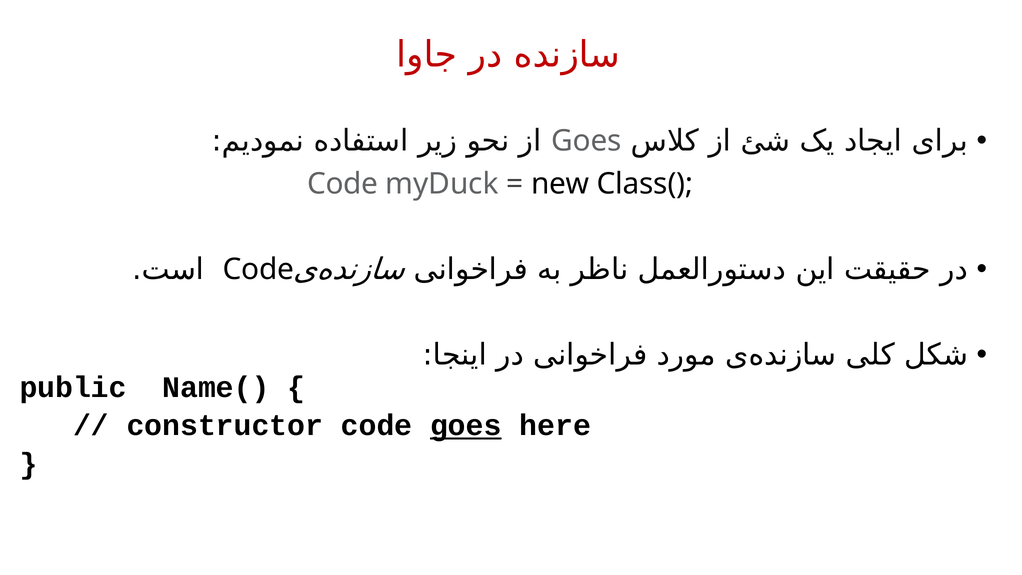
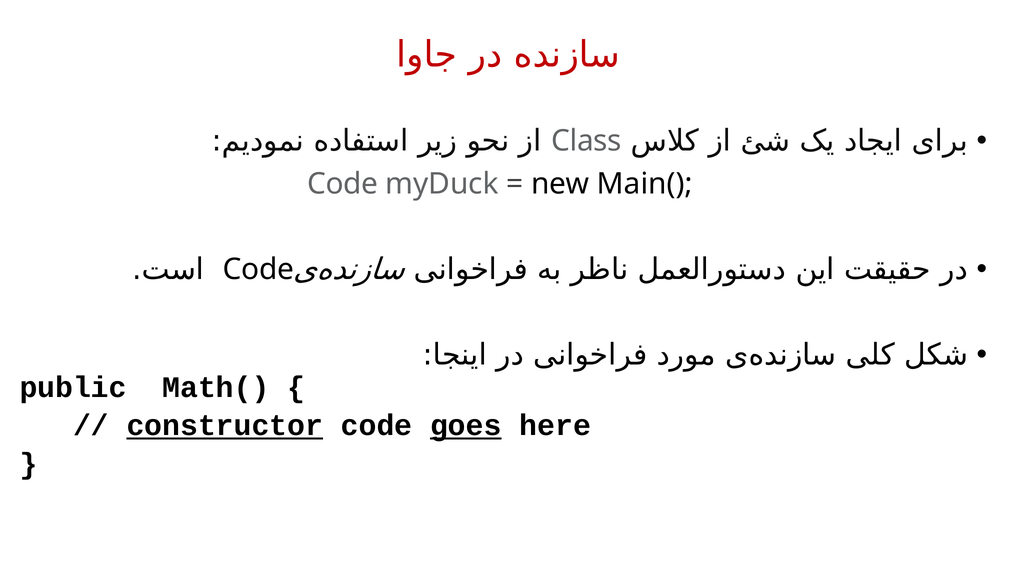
Goes: Goes -> Class (586, 141)
Class(: Class( -> Main( (645, 184)
Name(: Name( -> Math( (216, 387)
constructor underline: none -> present (225, 426)
